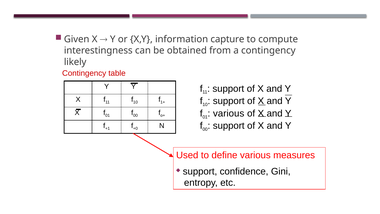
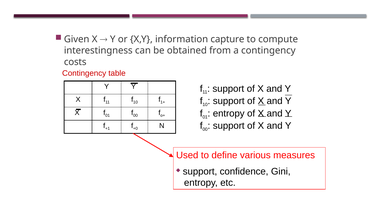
likely: likely -> costs (75, 62)
various: various -> entropy (229, 113)
